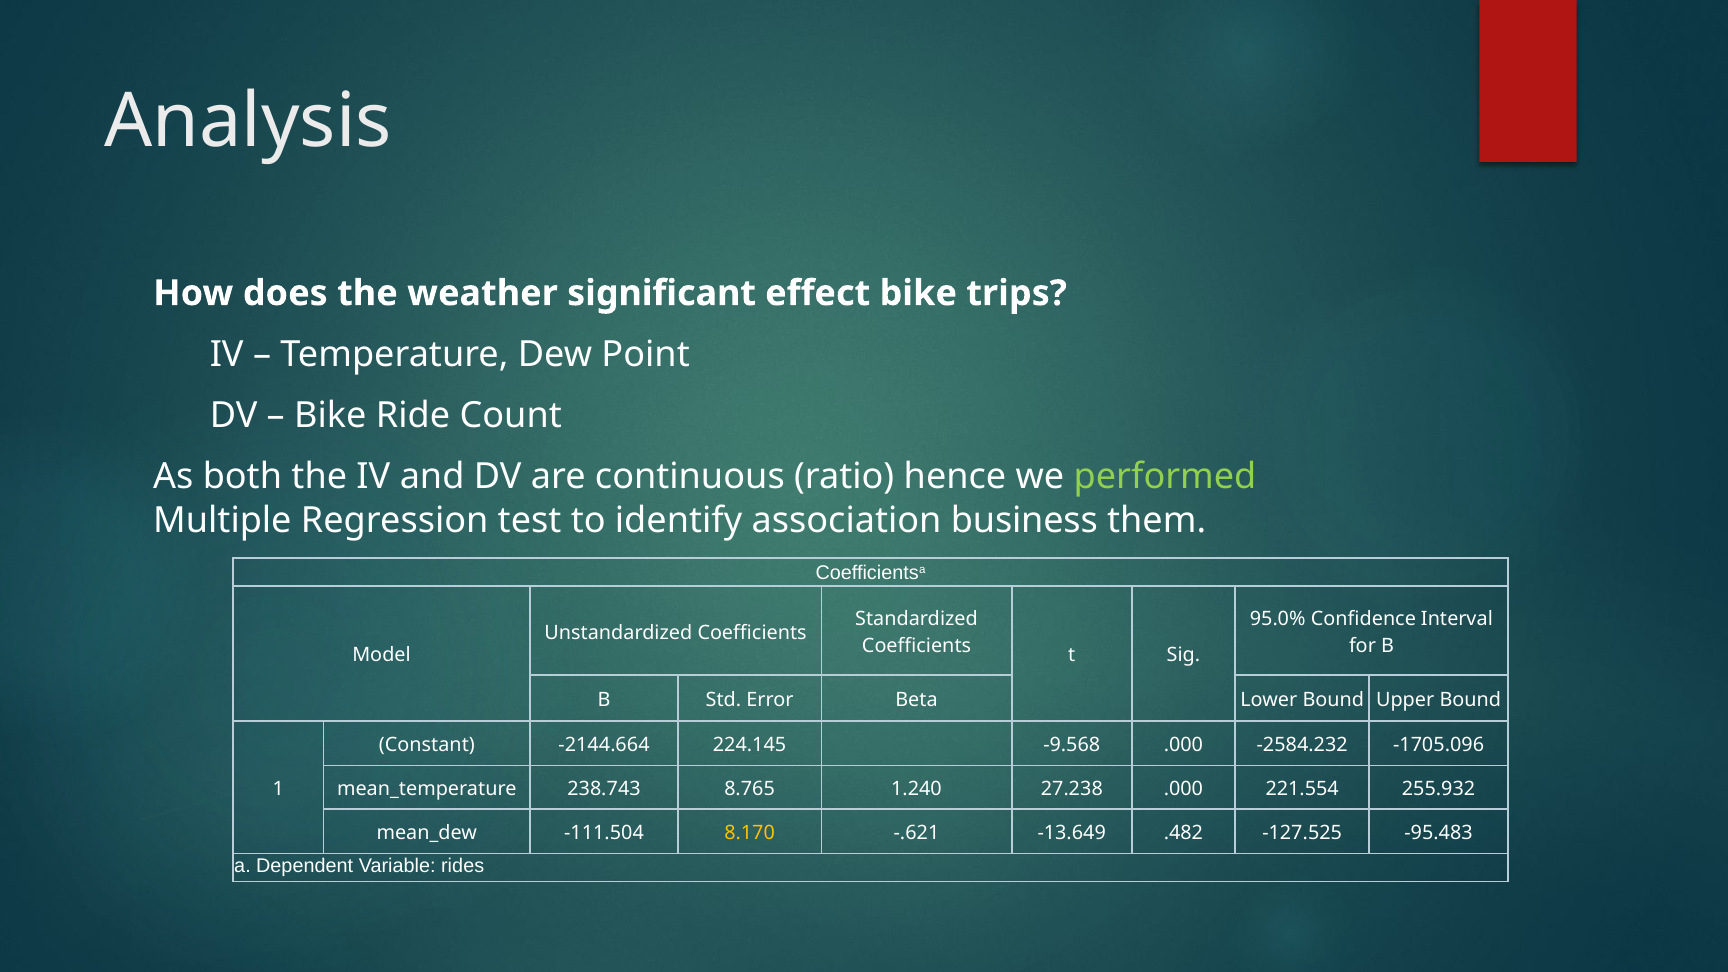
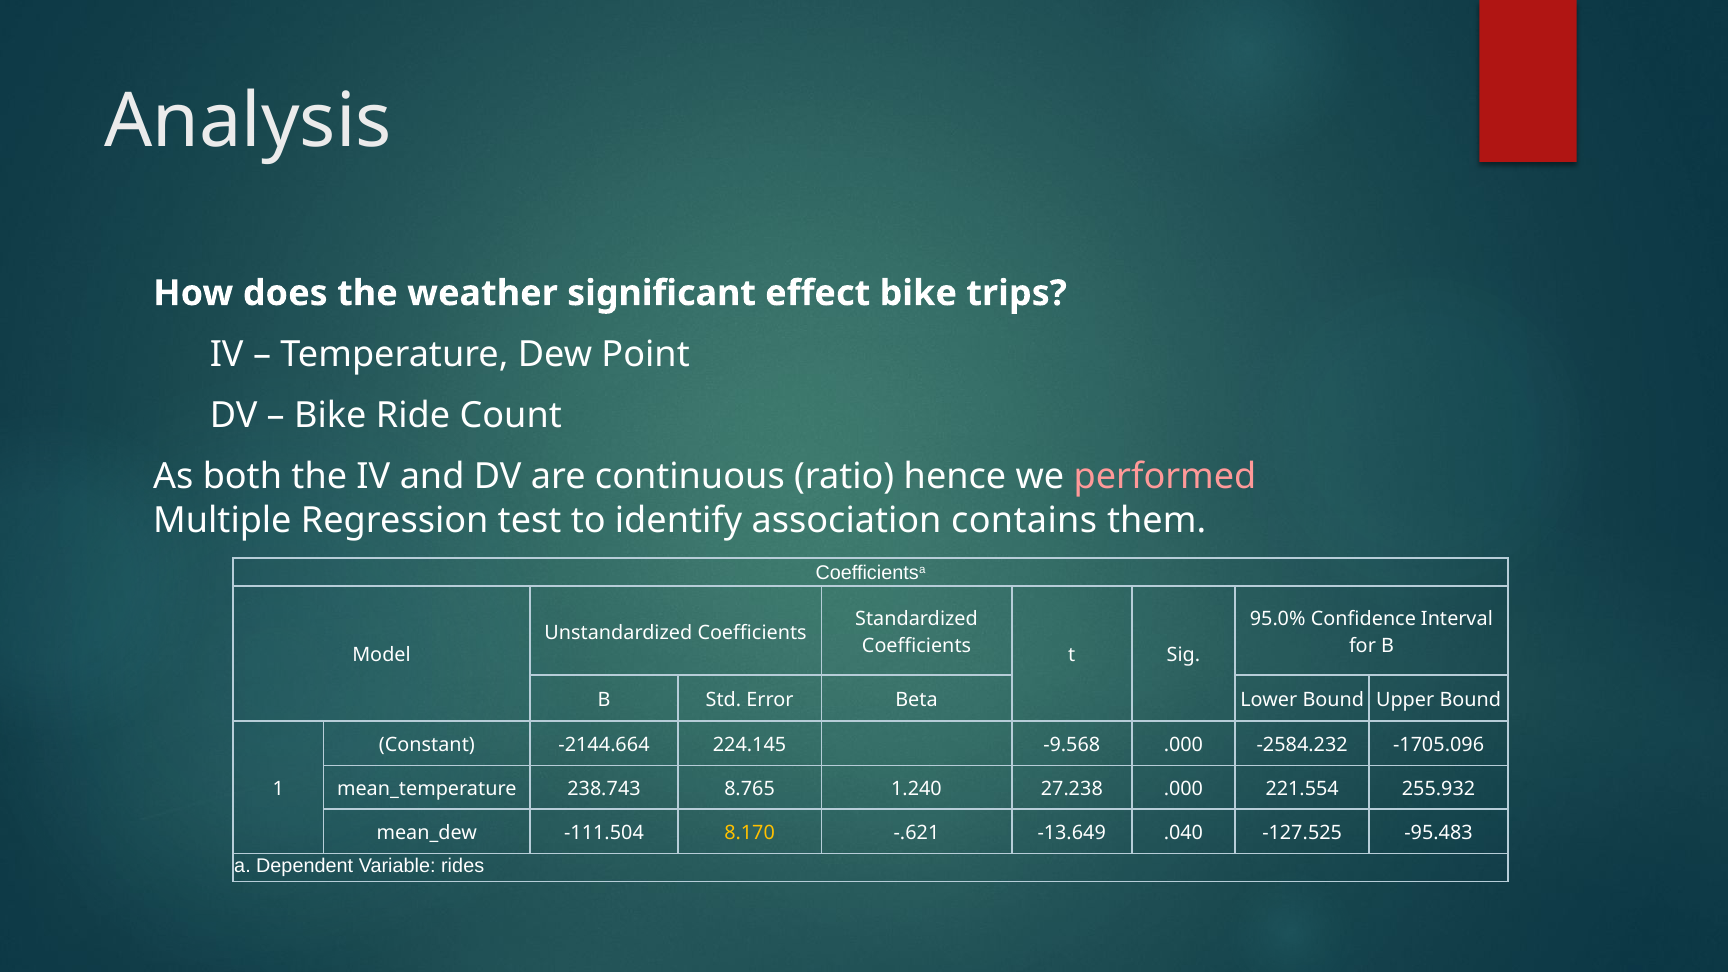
performed colour: light green -> pink (1165, 477)
business: business -> contains (1024, 520)
.482: .482 -> .040 (1183, 833)
